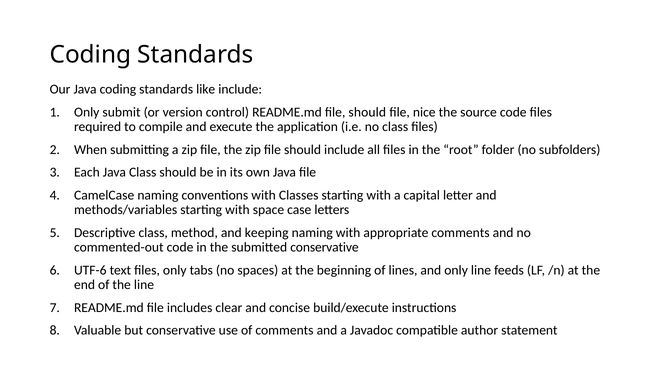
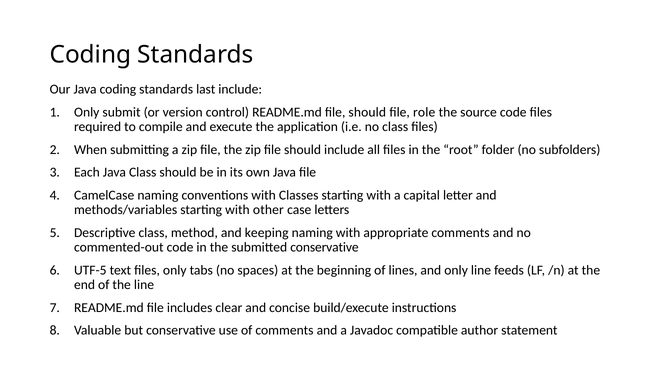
like: like -> last (206, 89)
nice: nice -> role (424, 112)
space: space -> other (268, 210)
UTF-6: UTF-6 -> UTF-5 (90, 270)
